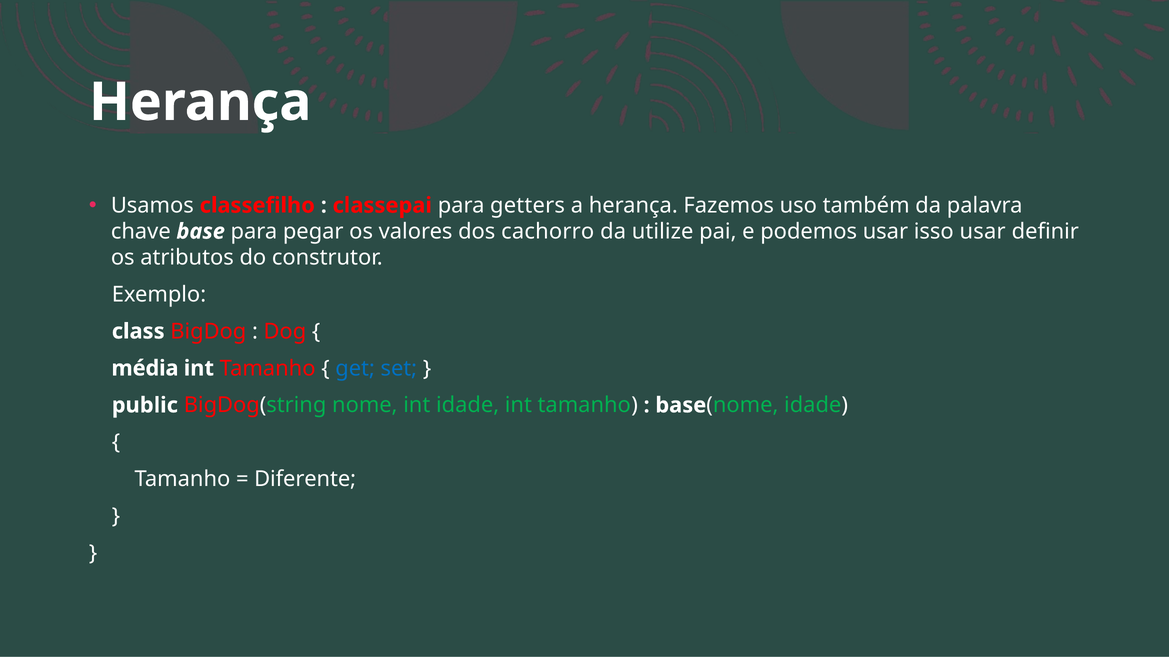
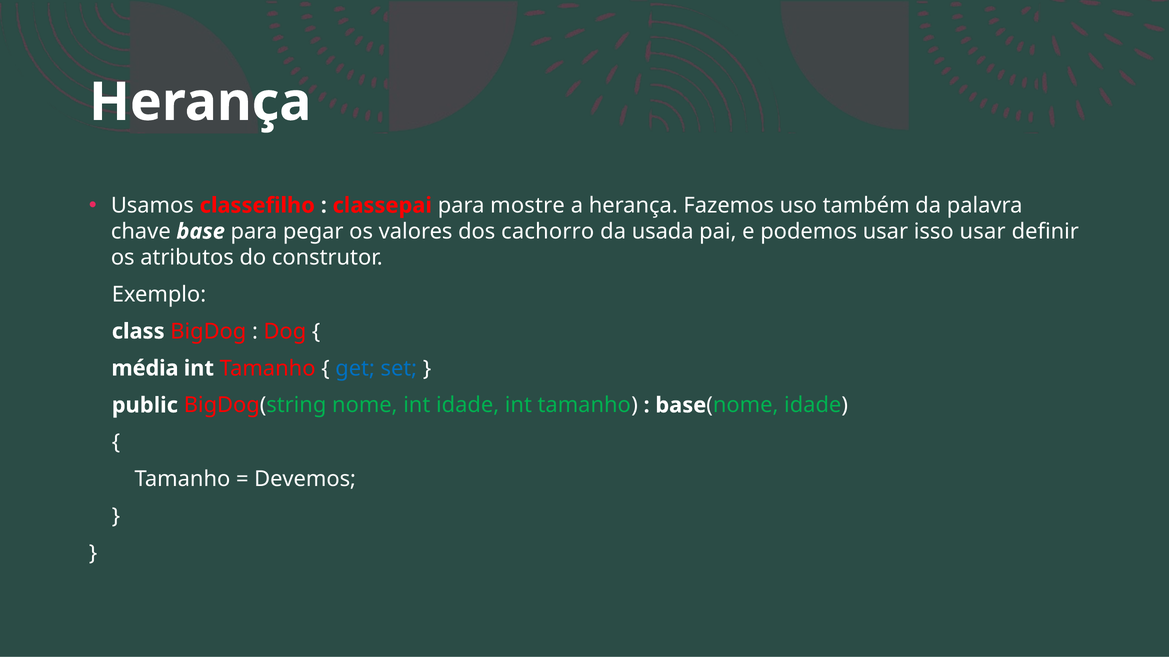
getters: getters -> mostre (528, 206)
utilize: utilize -> usada (663, 232)
Diferente: Diferente -> Devemos (305, 479)
